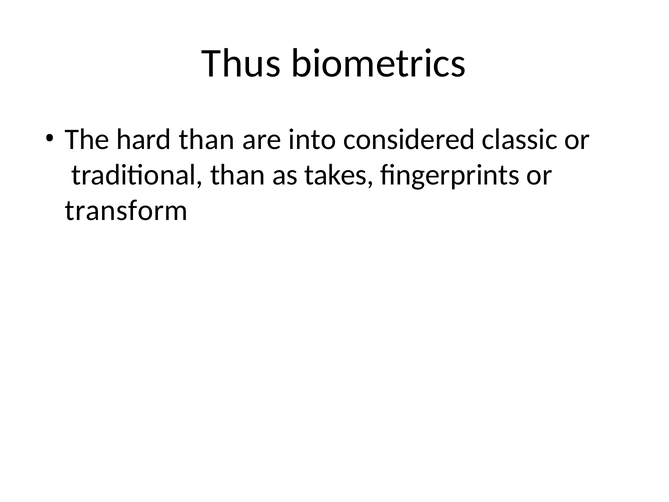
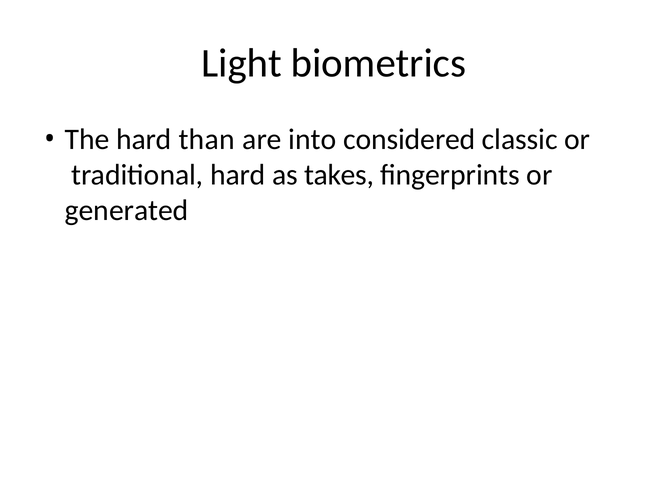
Thus: Thus -> Light (242, 63)
traditional than: than -> hard (238, 175)
transform: transform -> generated (127, 211)
